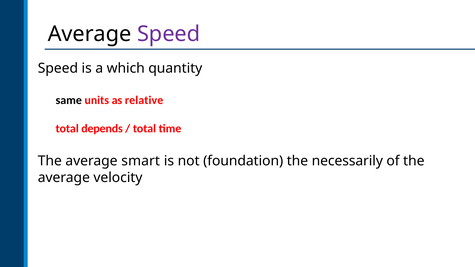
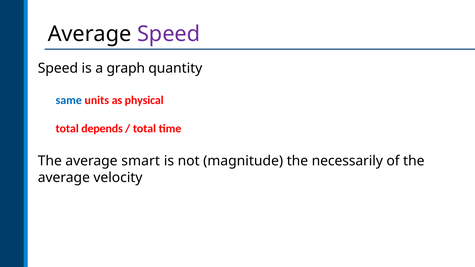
which: which -> graph (126, 68)
same colour: black -> blue (69, 100)
relative: relative -> physical (144, 100)
foundation: foundation -> magnitude (243, 161)
